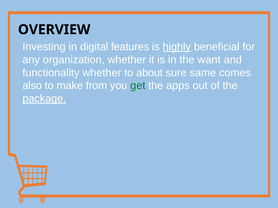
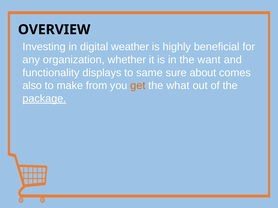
features: features -> weather (130, 47)
highly underline: present -> none (177, 47)
functionality whether: whether -> displays (102, 73)
about: about -> same (150, 73)
same: same -> about (203, 73)
get colour: green -> orange (138, 86)
apps: apps -> what (178, 86)
